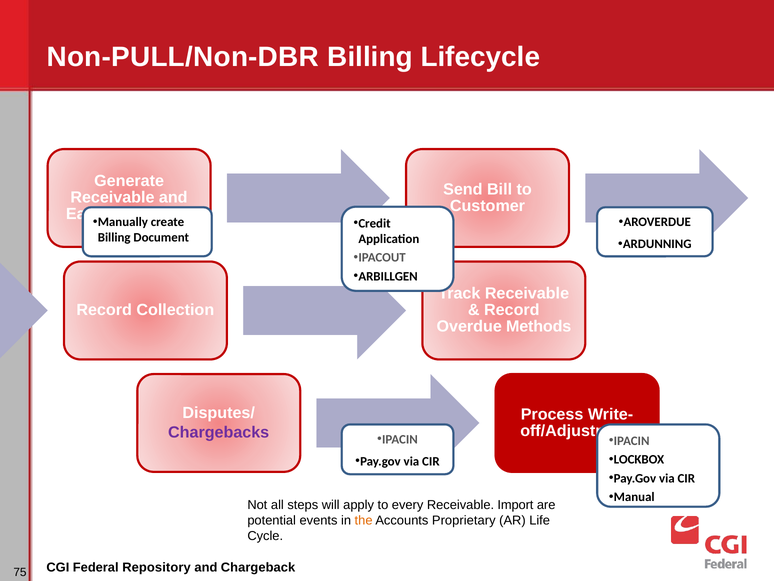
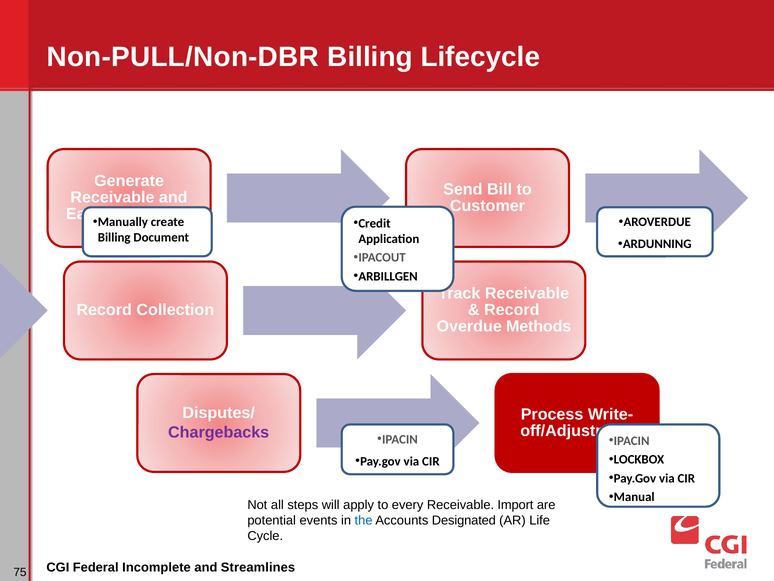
the colour: orange -> blue (364, 520)
Proprietary: Proprietary -> Designated (464, 520)
Repository: Repository -> Incomplete (157, 567)
Chargeback: Chargeback -> Streamlines (258, 567)
